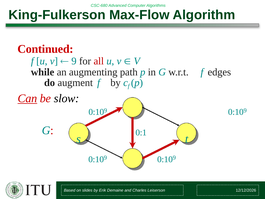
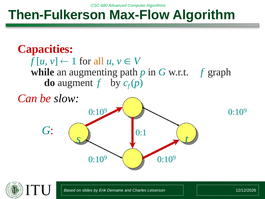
King-Fulkerson: King-Fulkerson -> Then-Fulkerson (57, 15)
Continued: Continued -> Capacities (45, 49)
9: 9 -> 1 (74, 61)
all colour: red -> orange (99, 61)
edges: edges -> graph (219, 72)
Can underline: present -> none (27, 98)
